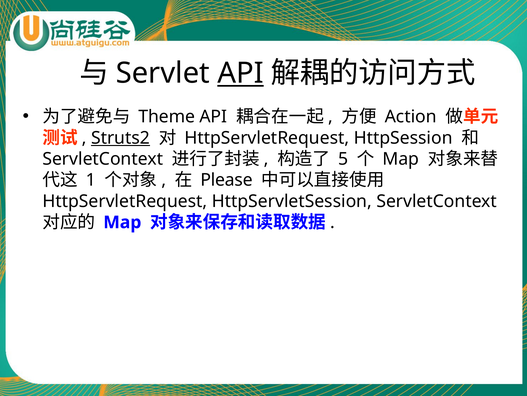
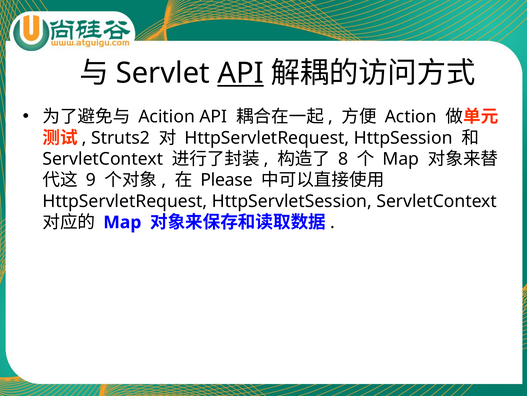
Theme: Theme -> Acition (167, 117)
Struts2 underline: present -> none (120, 138)
5: 5 -> 8 (343, 159)
1: 1 -> 9 (91, 180)
